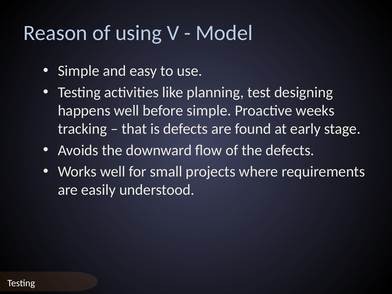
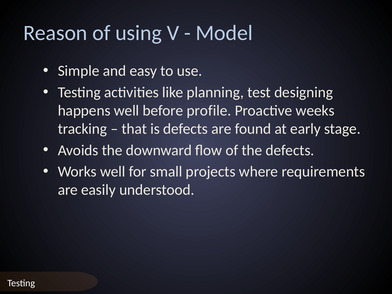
before simple: simple -> profile (209, 111)
